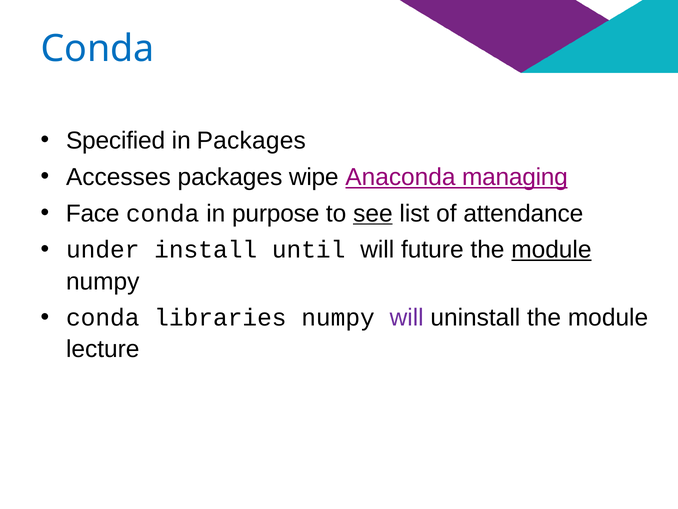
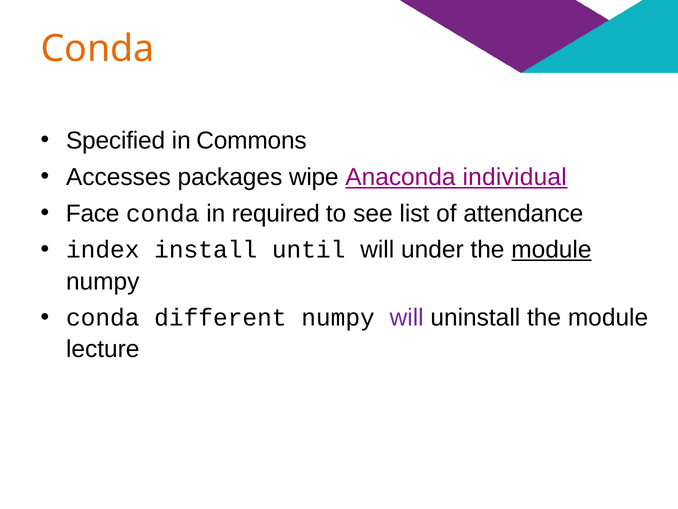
Conda colour: blue -> orange (98, 49)
in Packages: Packages -> Commons (251, 140)
managing: managing -> individual (515, 177)
purpose: purpose -> required (276, 213)
see underline: present -> none (373, 213)
under: under -> index (103, 250)
future: future -> under (432, 250)
libraries: libraries -> different (220, 318)
